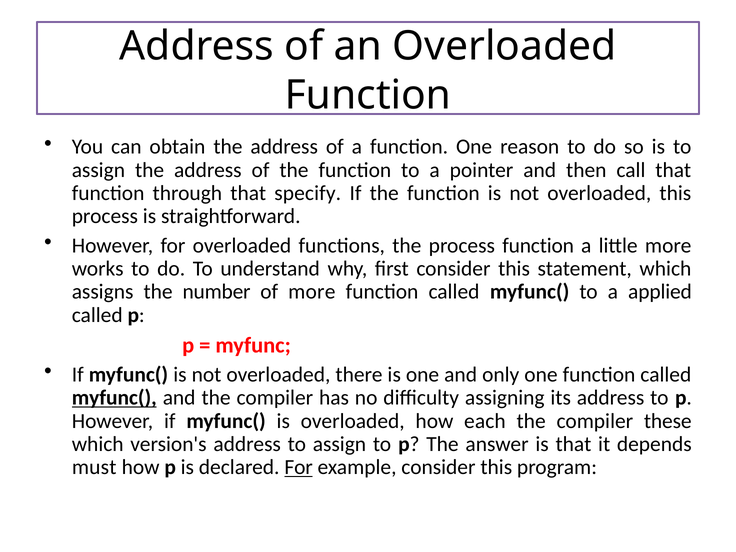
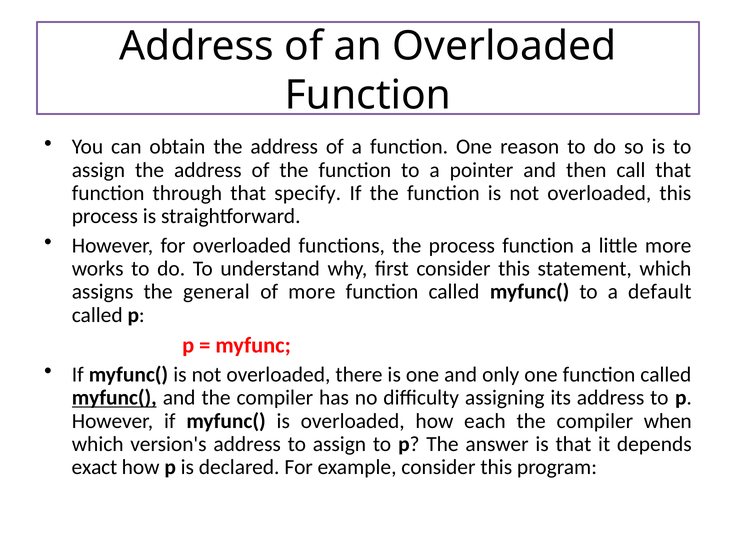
number: number -> general (216, 292)
applied: applied -> default (660, 292)
these: these -> when (668, 421)
must: must -> exact (94, 467)
For underline: present -> none (299, 467)
